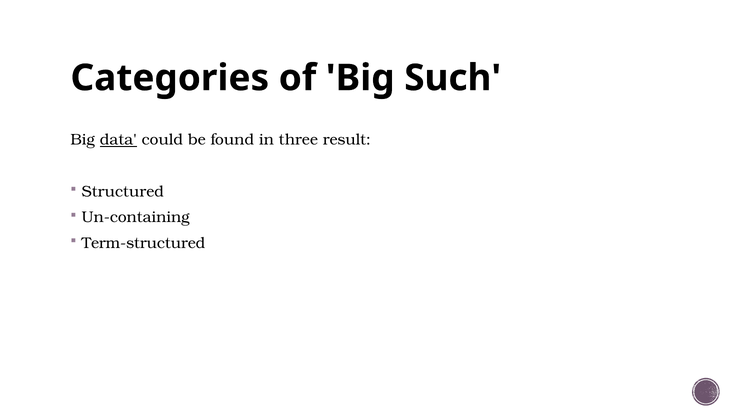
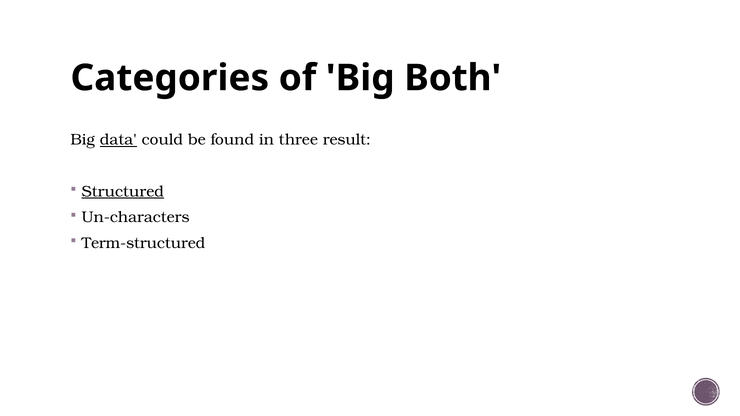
Such: Such -> Both (453, 78)
Structured underline: none -> present (123, 192)
Un-containing: Un-containing -> Un-characters (136, 217)
